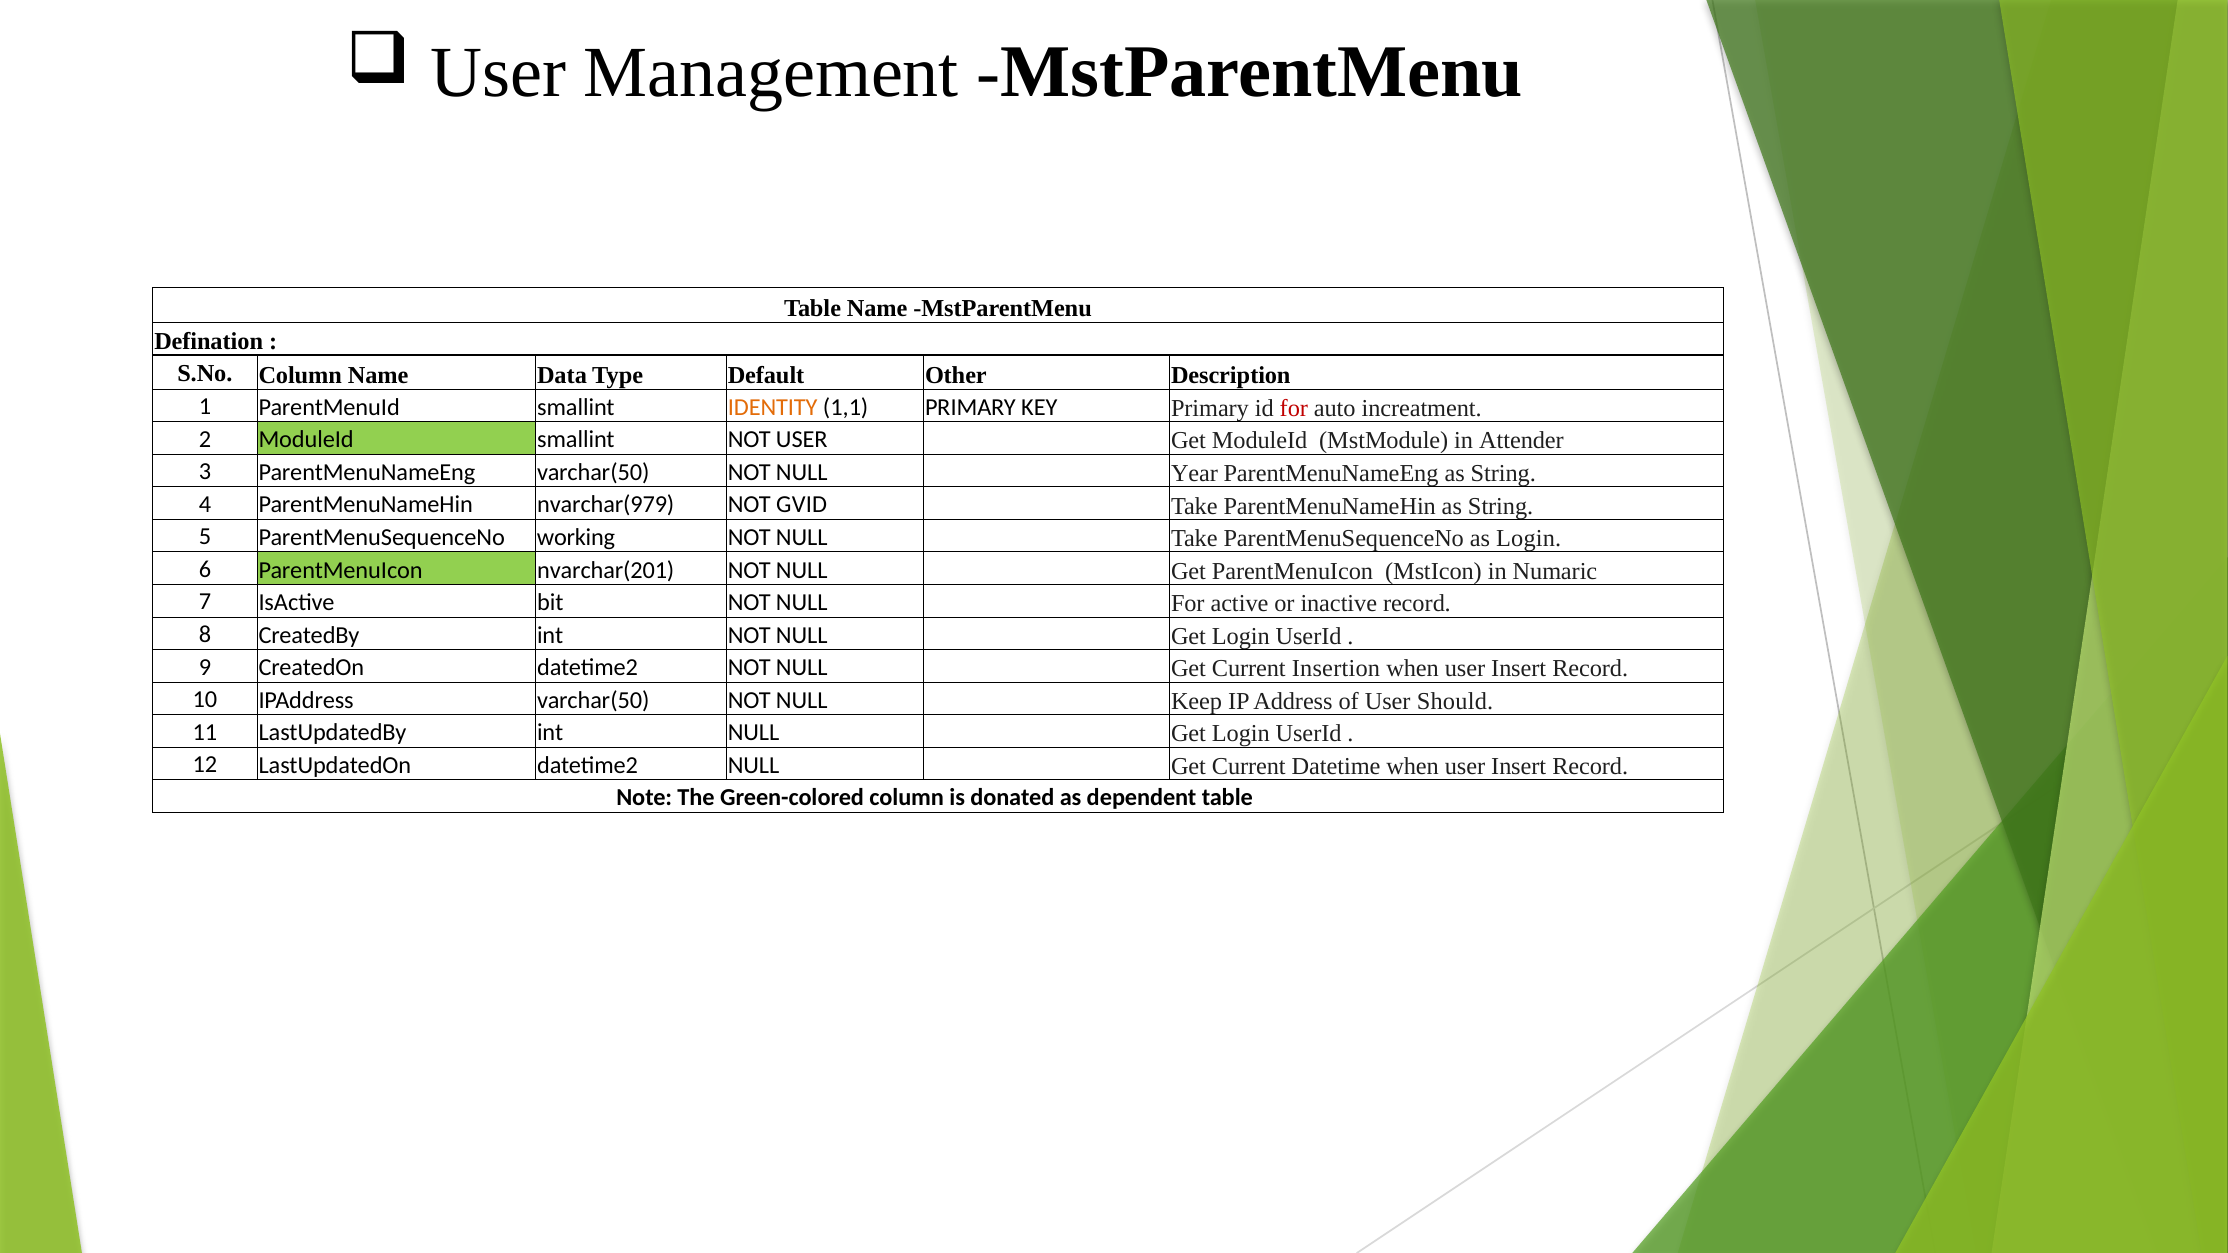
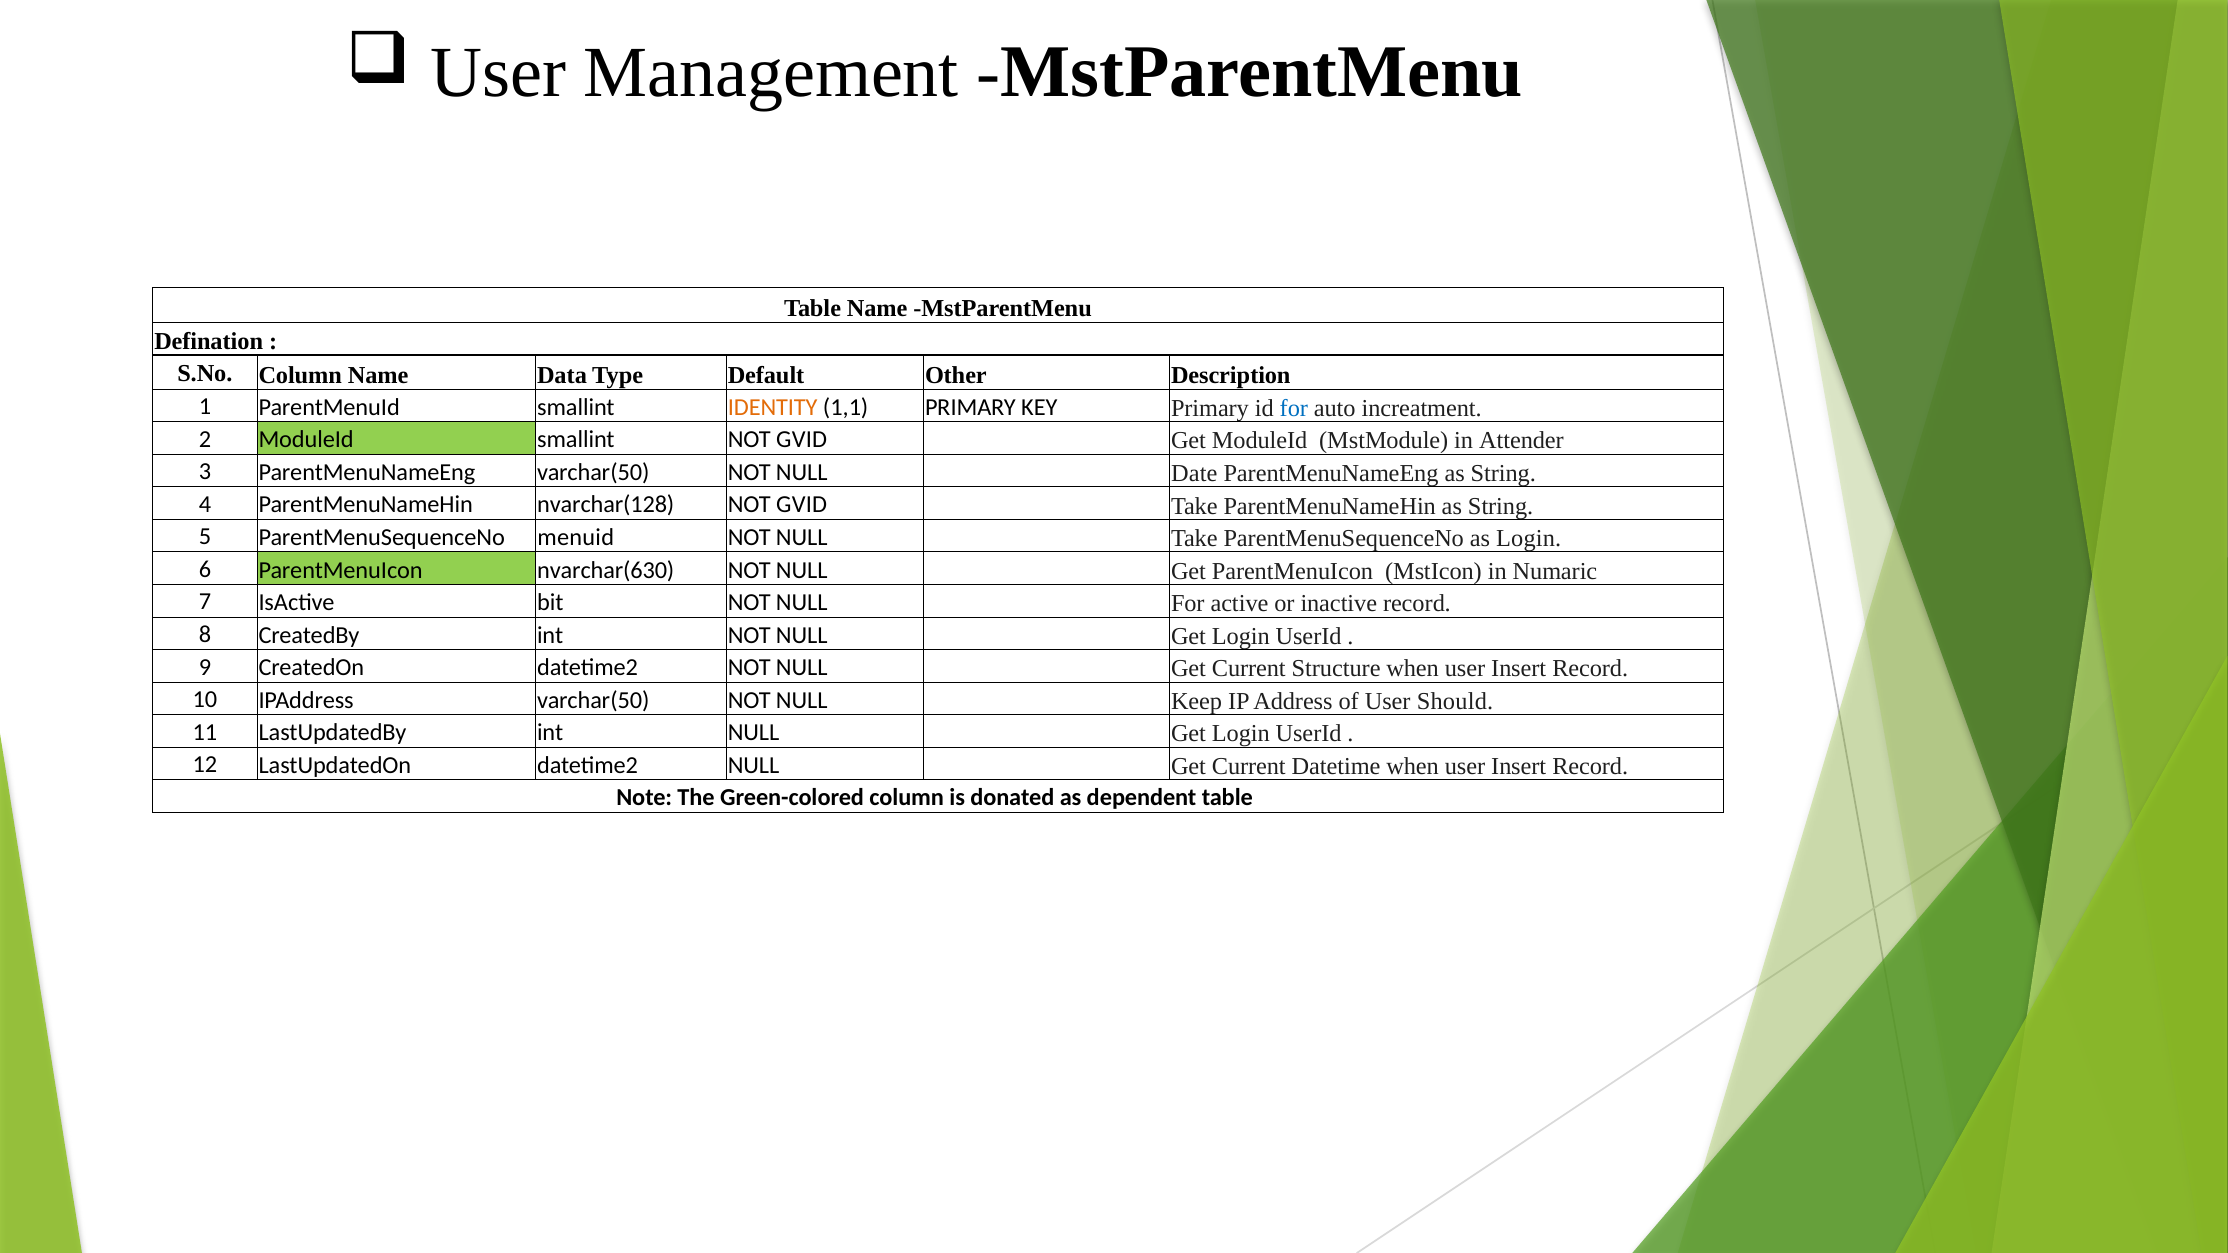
for colour: red -> blue (1294, 408)
smallint NOT USER: USER -> GVID (802, 440)
Year: Year -> Date (1194, 474)
nvarchar(979: nvarchar(979 -> nvarchar(128 (606, 505)
working: working -> menuid (576, 538)
nvarchar(201: nvarchar(201 -> nvarchar(630 (606, 570)
Insertion: Insertion -> Structure (1336, 669)
